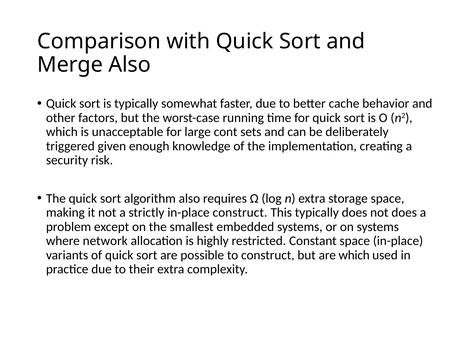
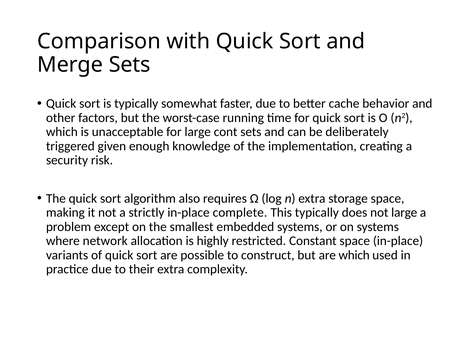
Merge Also: Also -> Sets (130, 65)
in-place construct: construct -> complete (240, 213)
not does: does -> large (404, 213)
